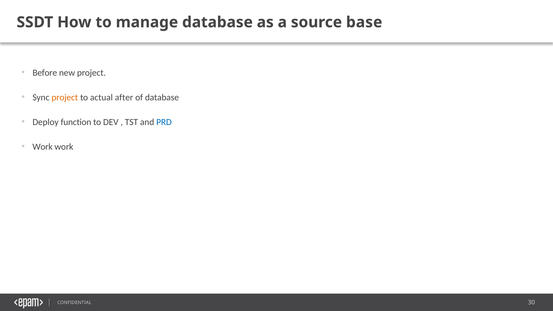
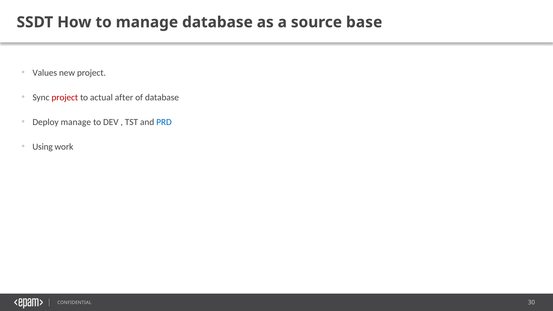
Before: Before -> Values (45, 73)
project colour: orange -> red (65, 97)
Deploy function: function -> manage (76, 122)
Work: Work -> Using (43, 147)
